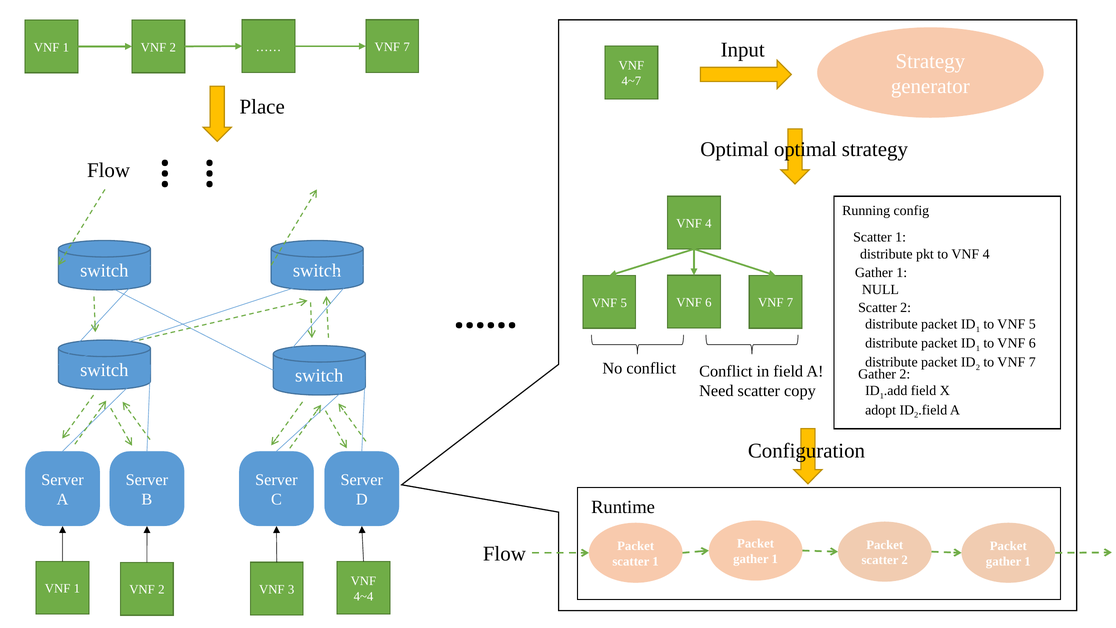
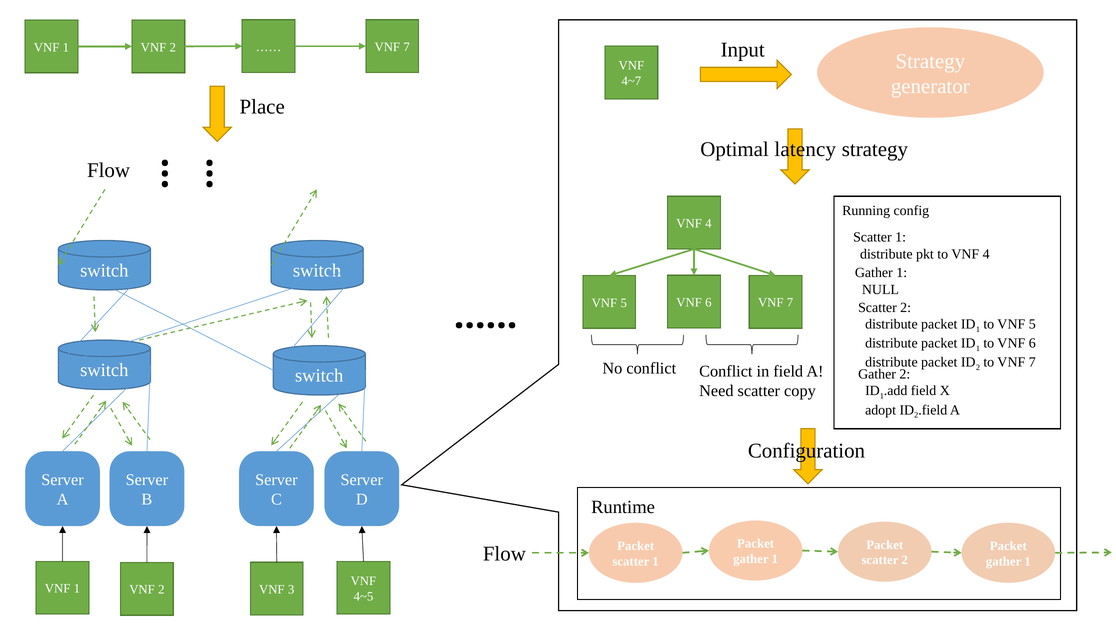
Optimal optimal: optimal -> latency (805, 149)
4~4: 4~4 -> 4~5 (364, 596)
